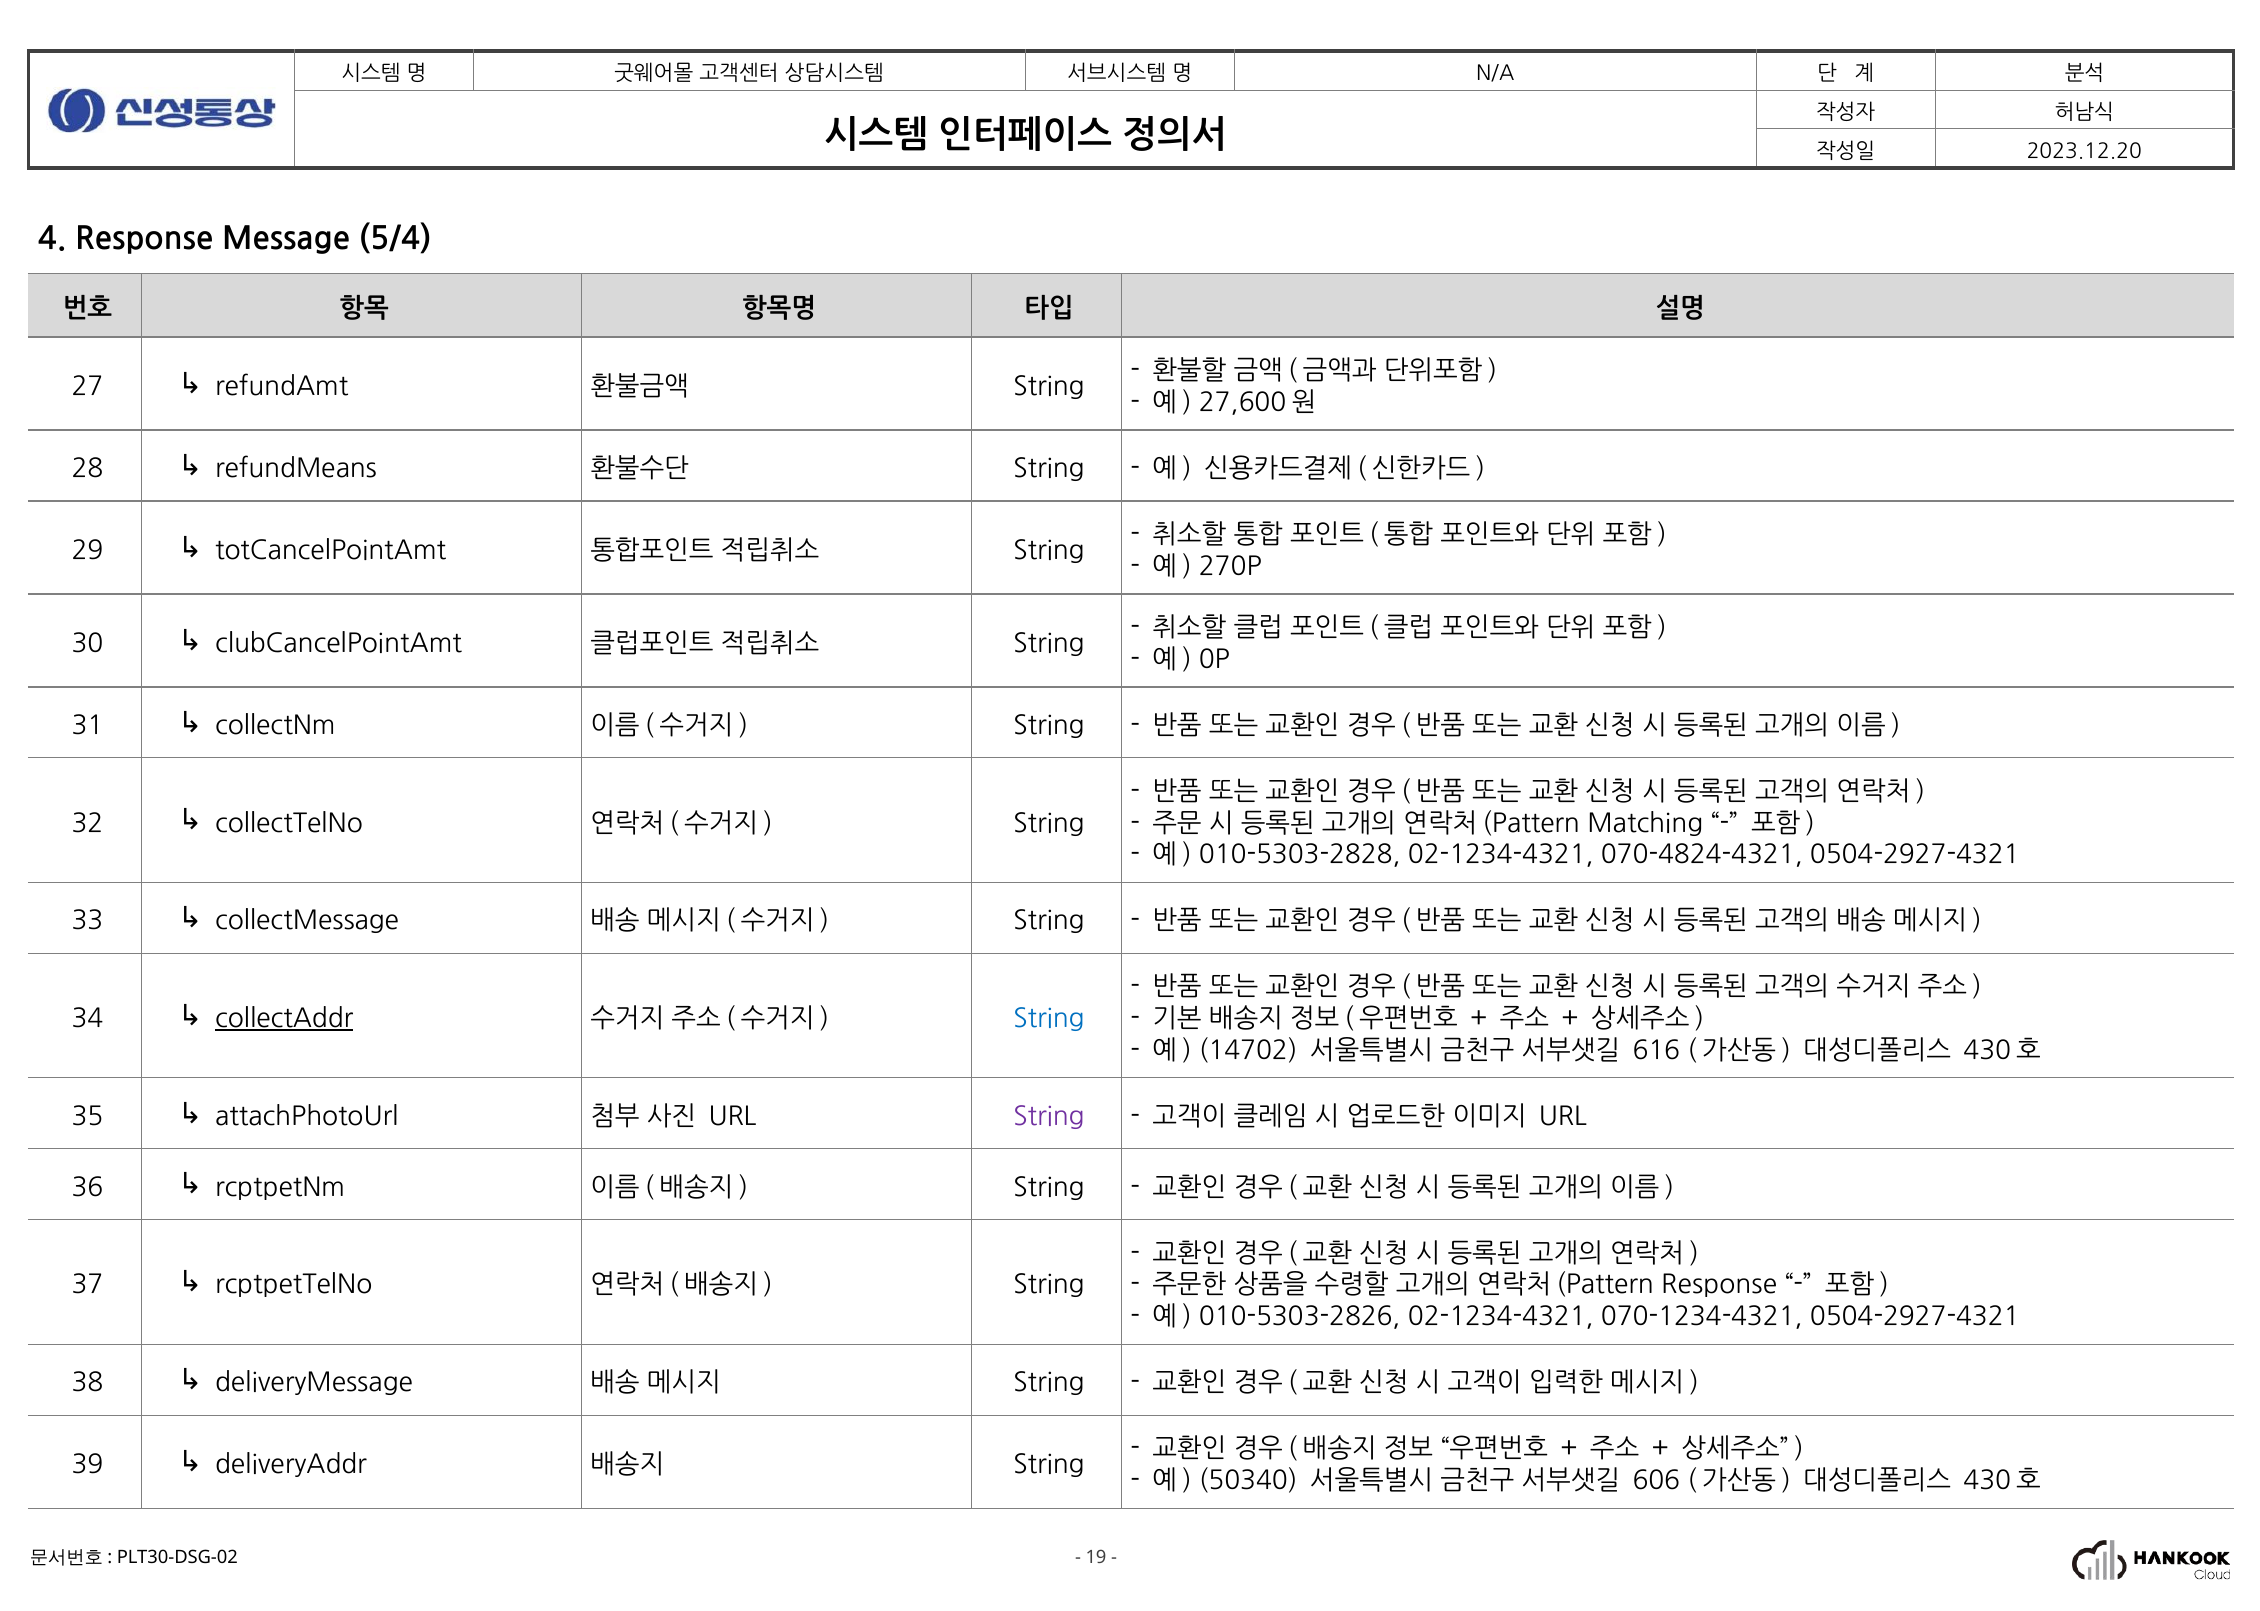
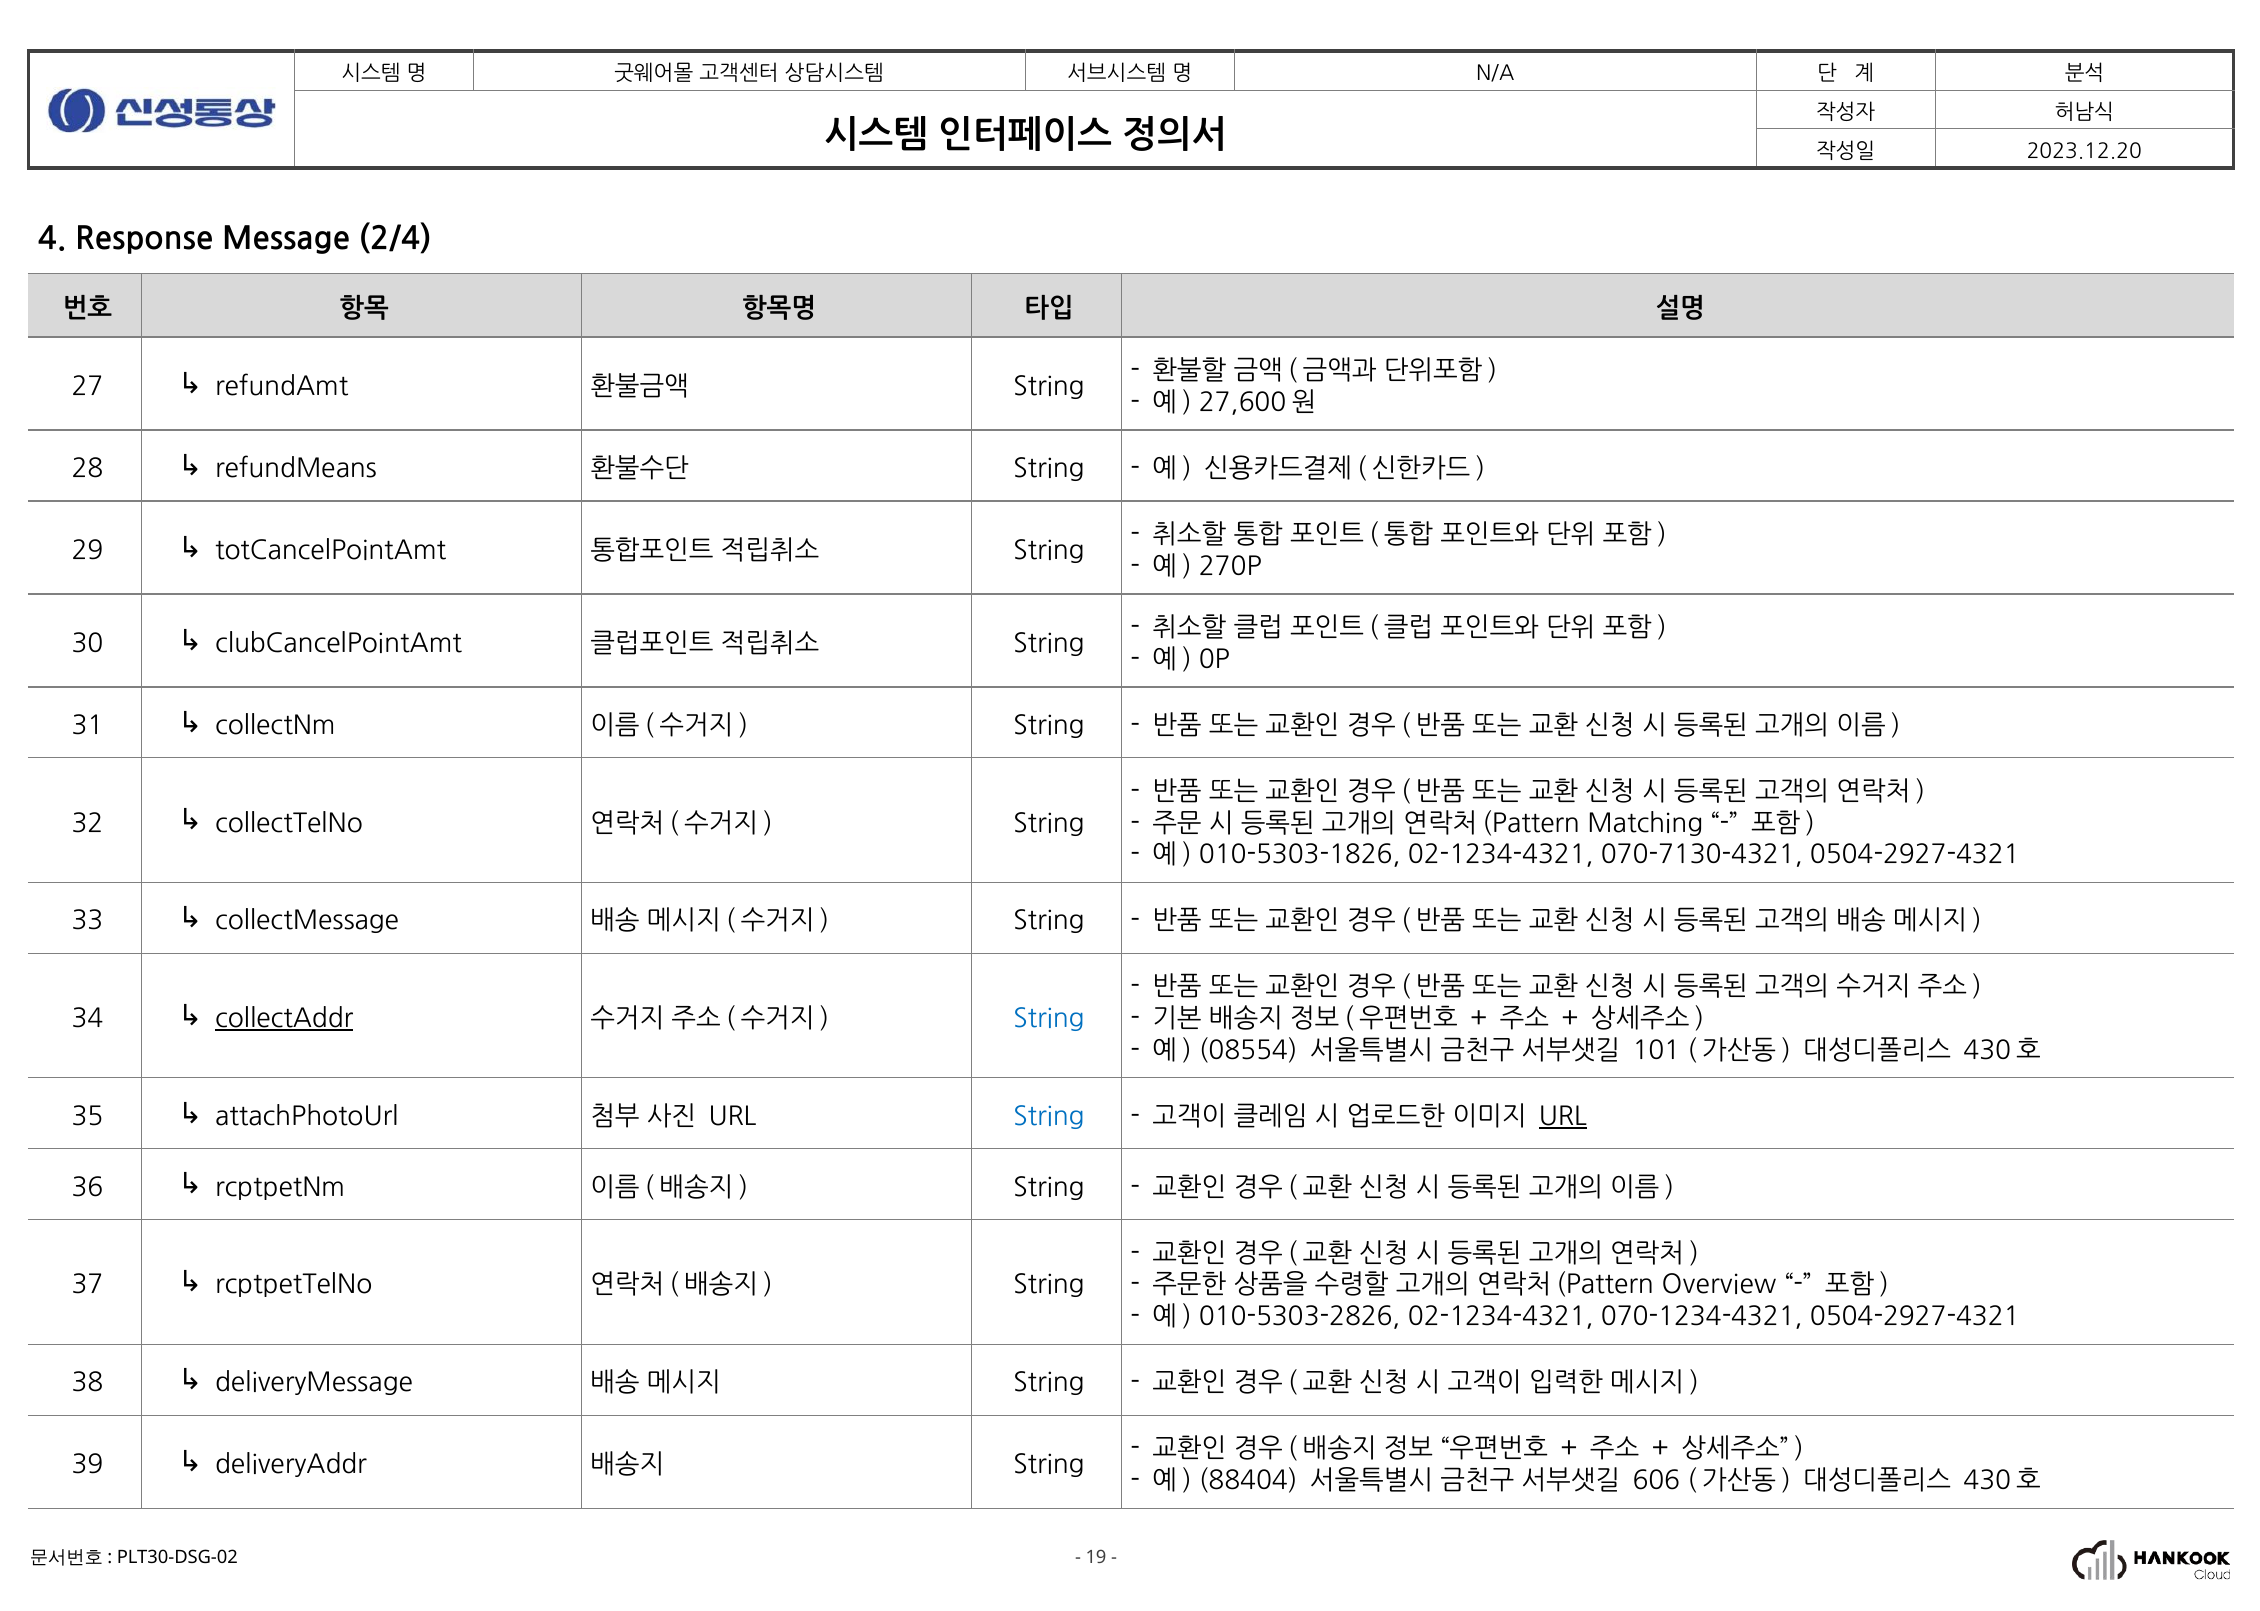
5/4: 5/4 -> 2/4 (395, 239)
010-5303-2828: 010-5303-2828 -> 010-5303-1826 (1300, 855)
070-4824-4321: 070-4824-4321 -> 070-7130-4321 (1702, 855)
14702: 14702 -> 08554 (1248, 1050)
616: 616 -> 101 (1656, 1050)
String colour: purple -> blue (1049, 1117)
URL underline: none -> present (1563, 1117)
Response: Response -> Overview (1719, 1285)
50340: 50340 -> 88404 (1248, 1481)
